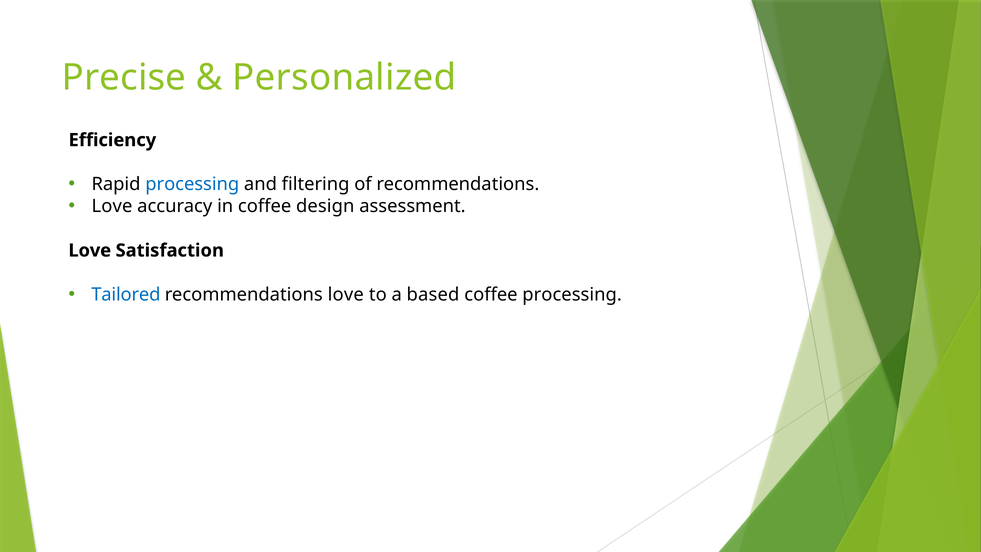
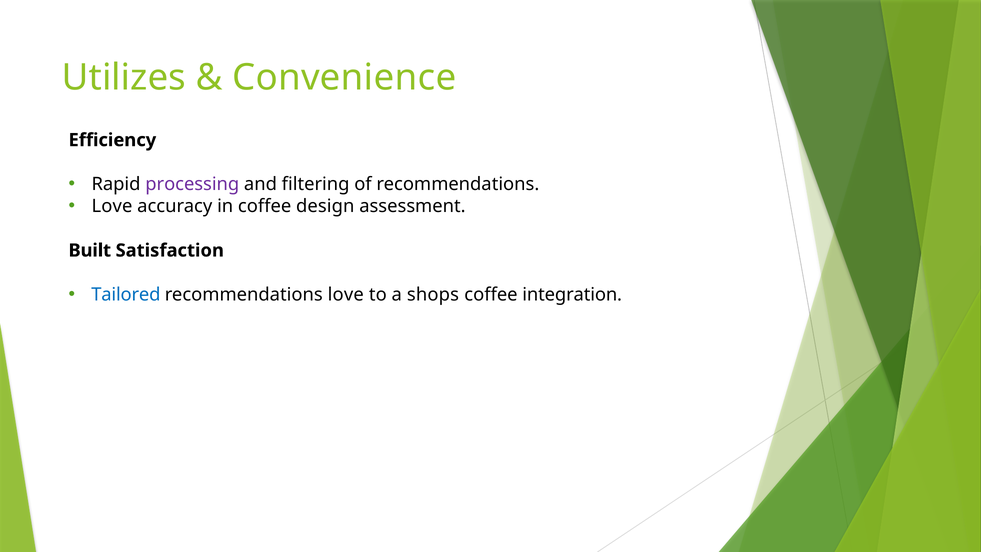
Precise: Precise -> Utilizes (124, 77)
Personalized: Personalized -> Convenience (344, 77)
processing colour: blue -> purple (192, 184)
Love: Love -> Built (90, 250)
based: based -> shops (433, 295)
coffee processing: processing -> integration (572, 295)
